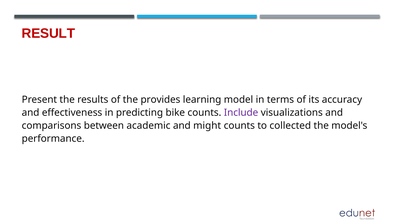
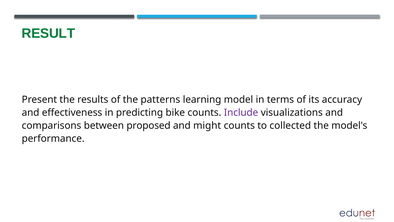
RESULT colour: red -> green (48, 33)
provides: provides -> patterns (160, 99)
academic: academic -> proposed (149, 125)
